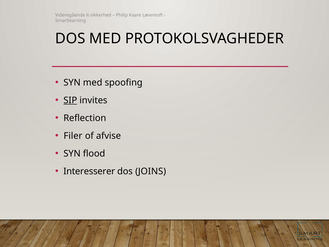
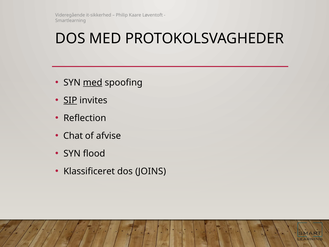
med underline: none -> present (93, 82)
Filer: Filer -> Chat (73, 136)
Interesserer: Interesserer -> Klassificeret (89, 171)
